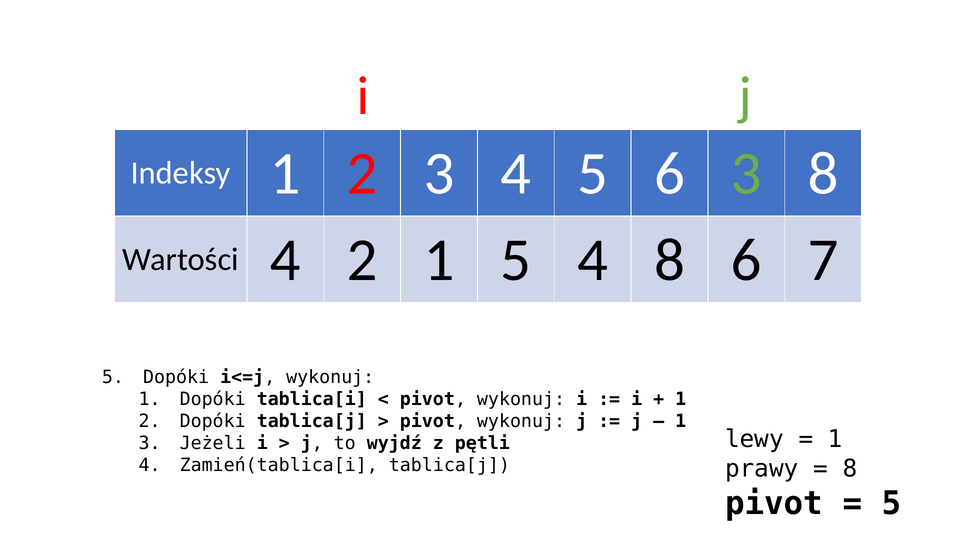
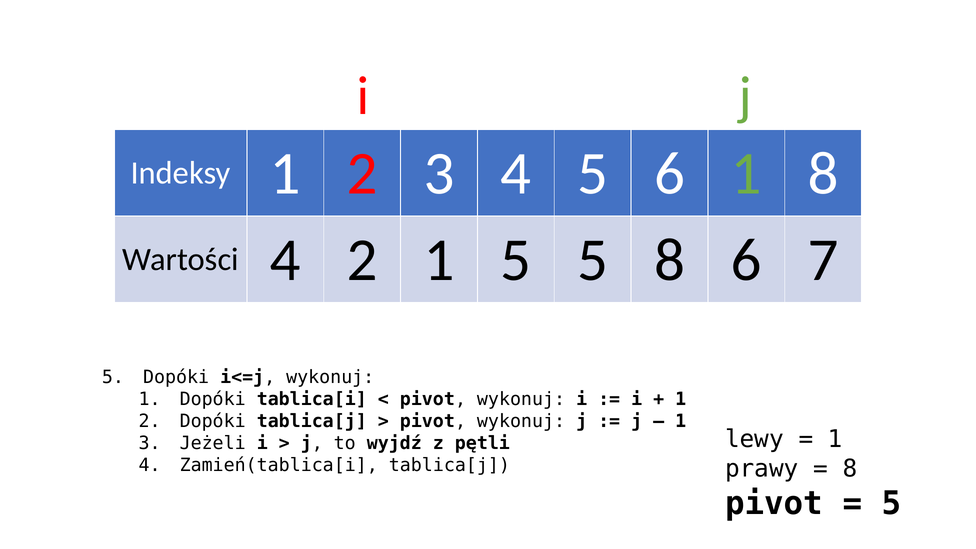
6 3: 3 -> 1 (746, 173)
5 4: 4 -> 5 (593, 260)
